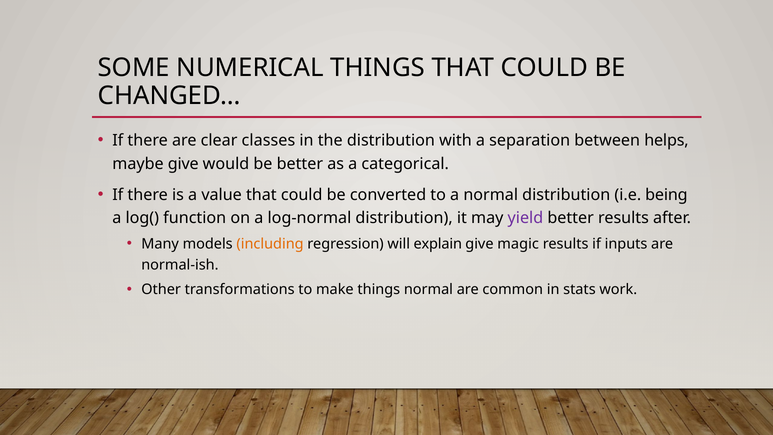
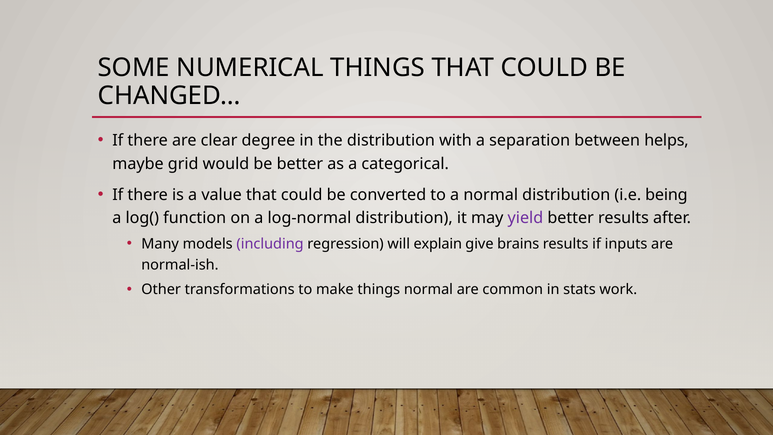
classes: classes -> degree (268, 140)
maybe give: give -> grid (183, 164)
including colour: orange -> purple (270, 244)
magic: magic -> brains (518, 244)
